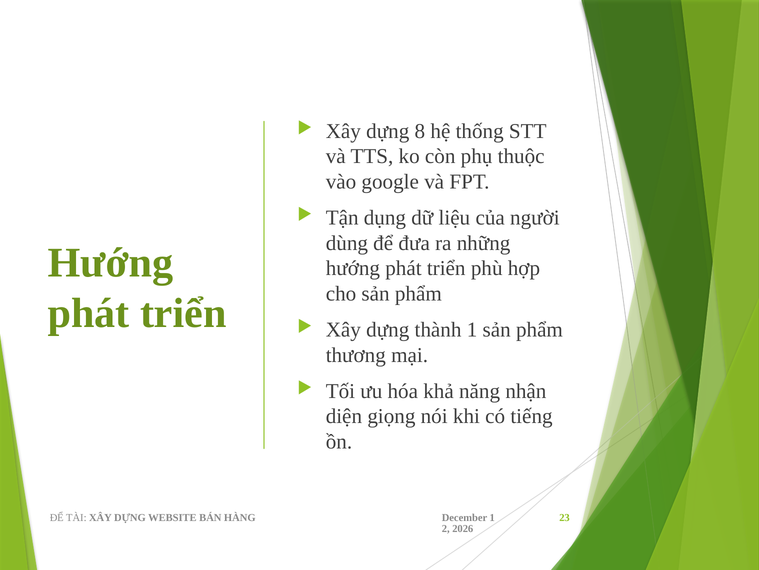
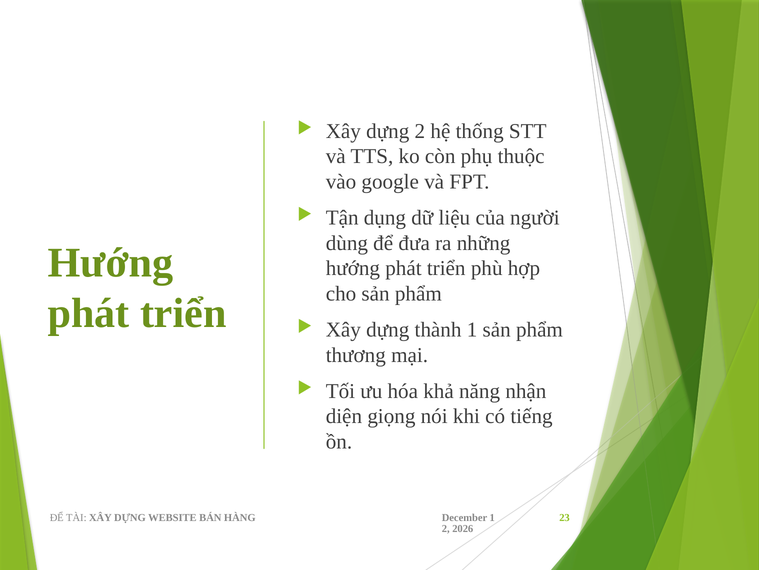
dựng 8: 8 -> 2 (420, 131)
